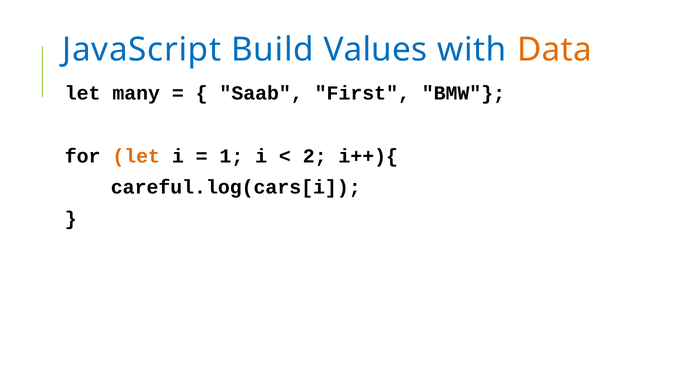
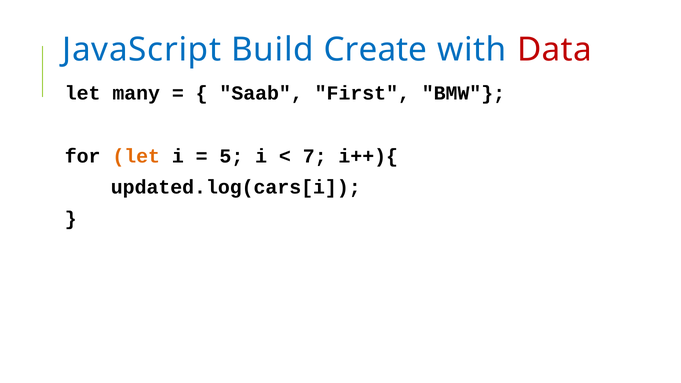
Values: Values -> Create (375, 50)
Data colour: orange -> red (554, 50)
1: 1 -> 5 (231, 156)
2: 2 -> 7 (315, 156)
careful.log(cars[i: careful.log(cars[i -> updated.log(cars[i (236, 187)
